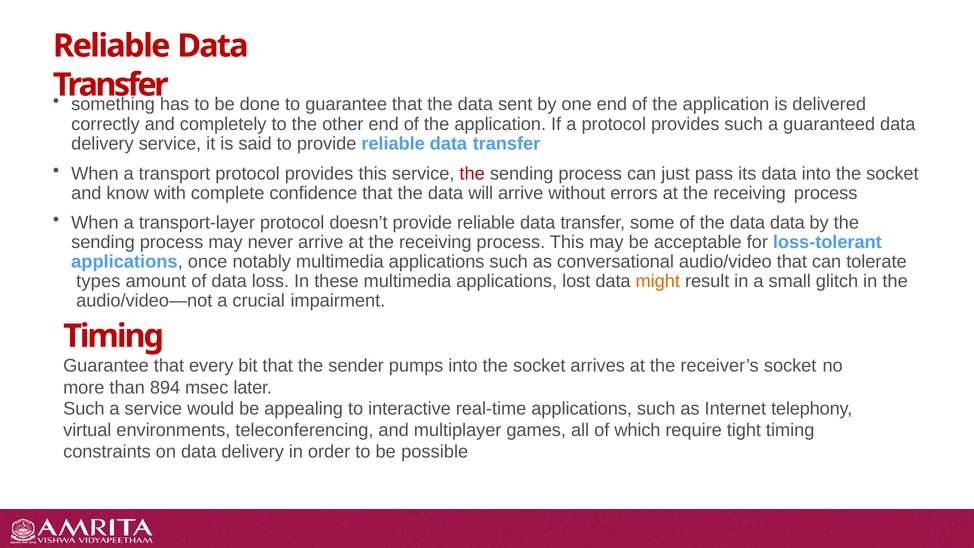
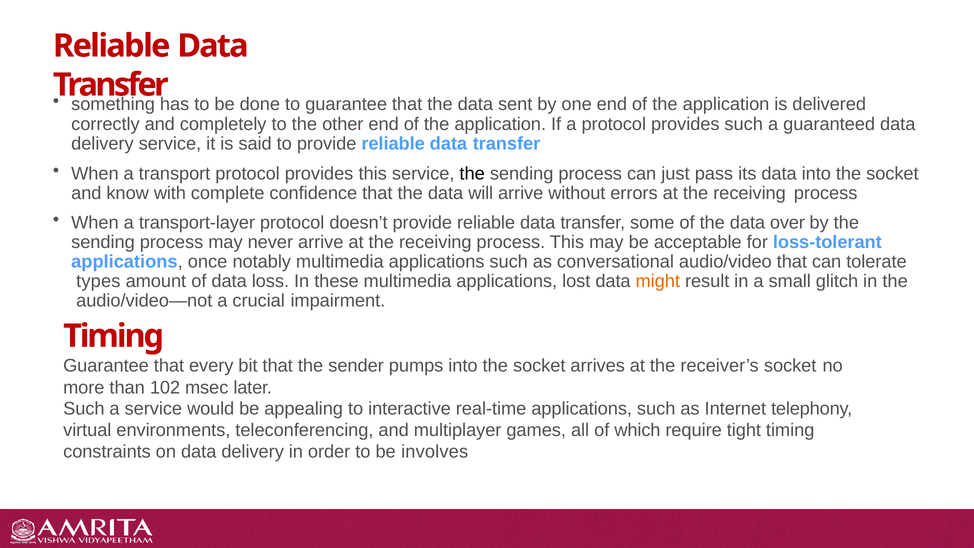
the colour: red -> black (472, 174)
data data: data -> over (787, 223)
894: 894 -> 102 (165, 388)
possible: possible -> involves (435, 452)
